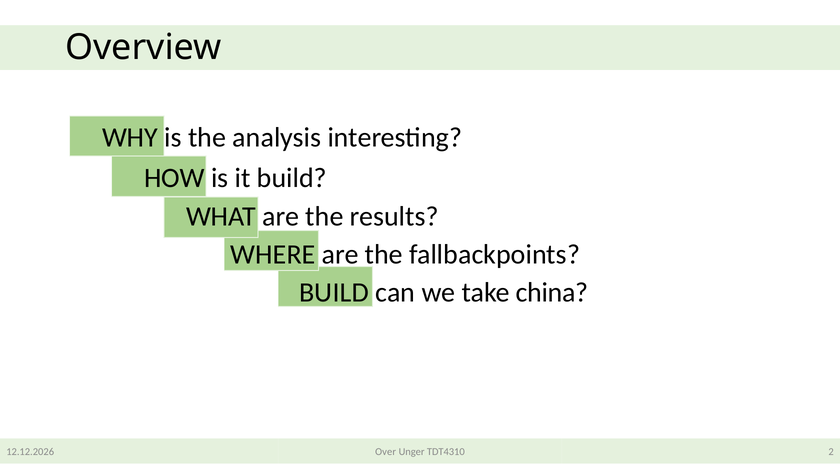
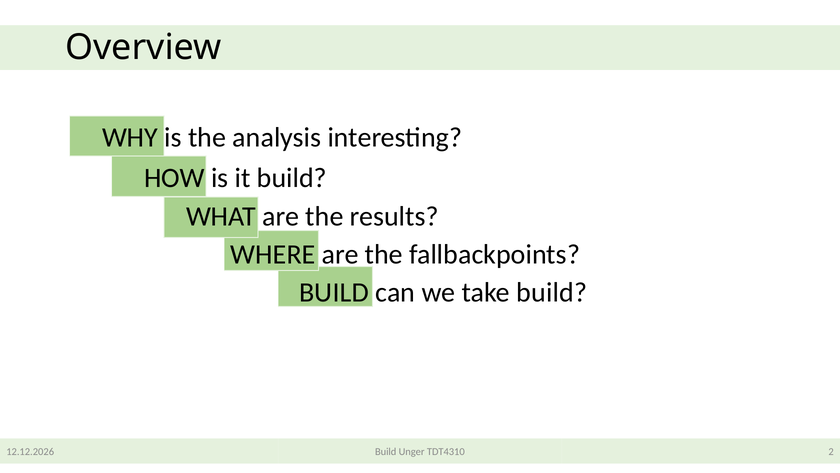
take china: china -> build (552, 292)
Over: Over -> Build (386, 451)
